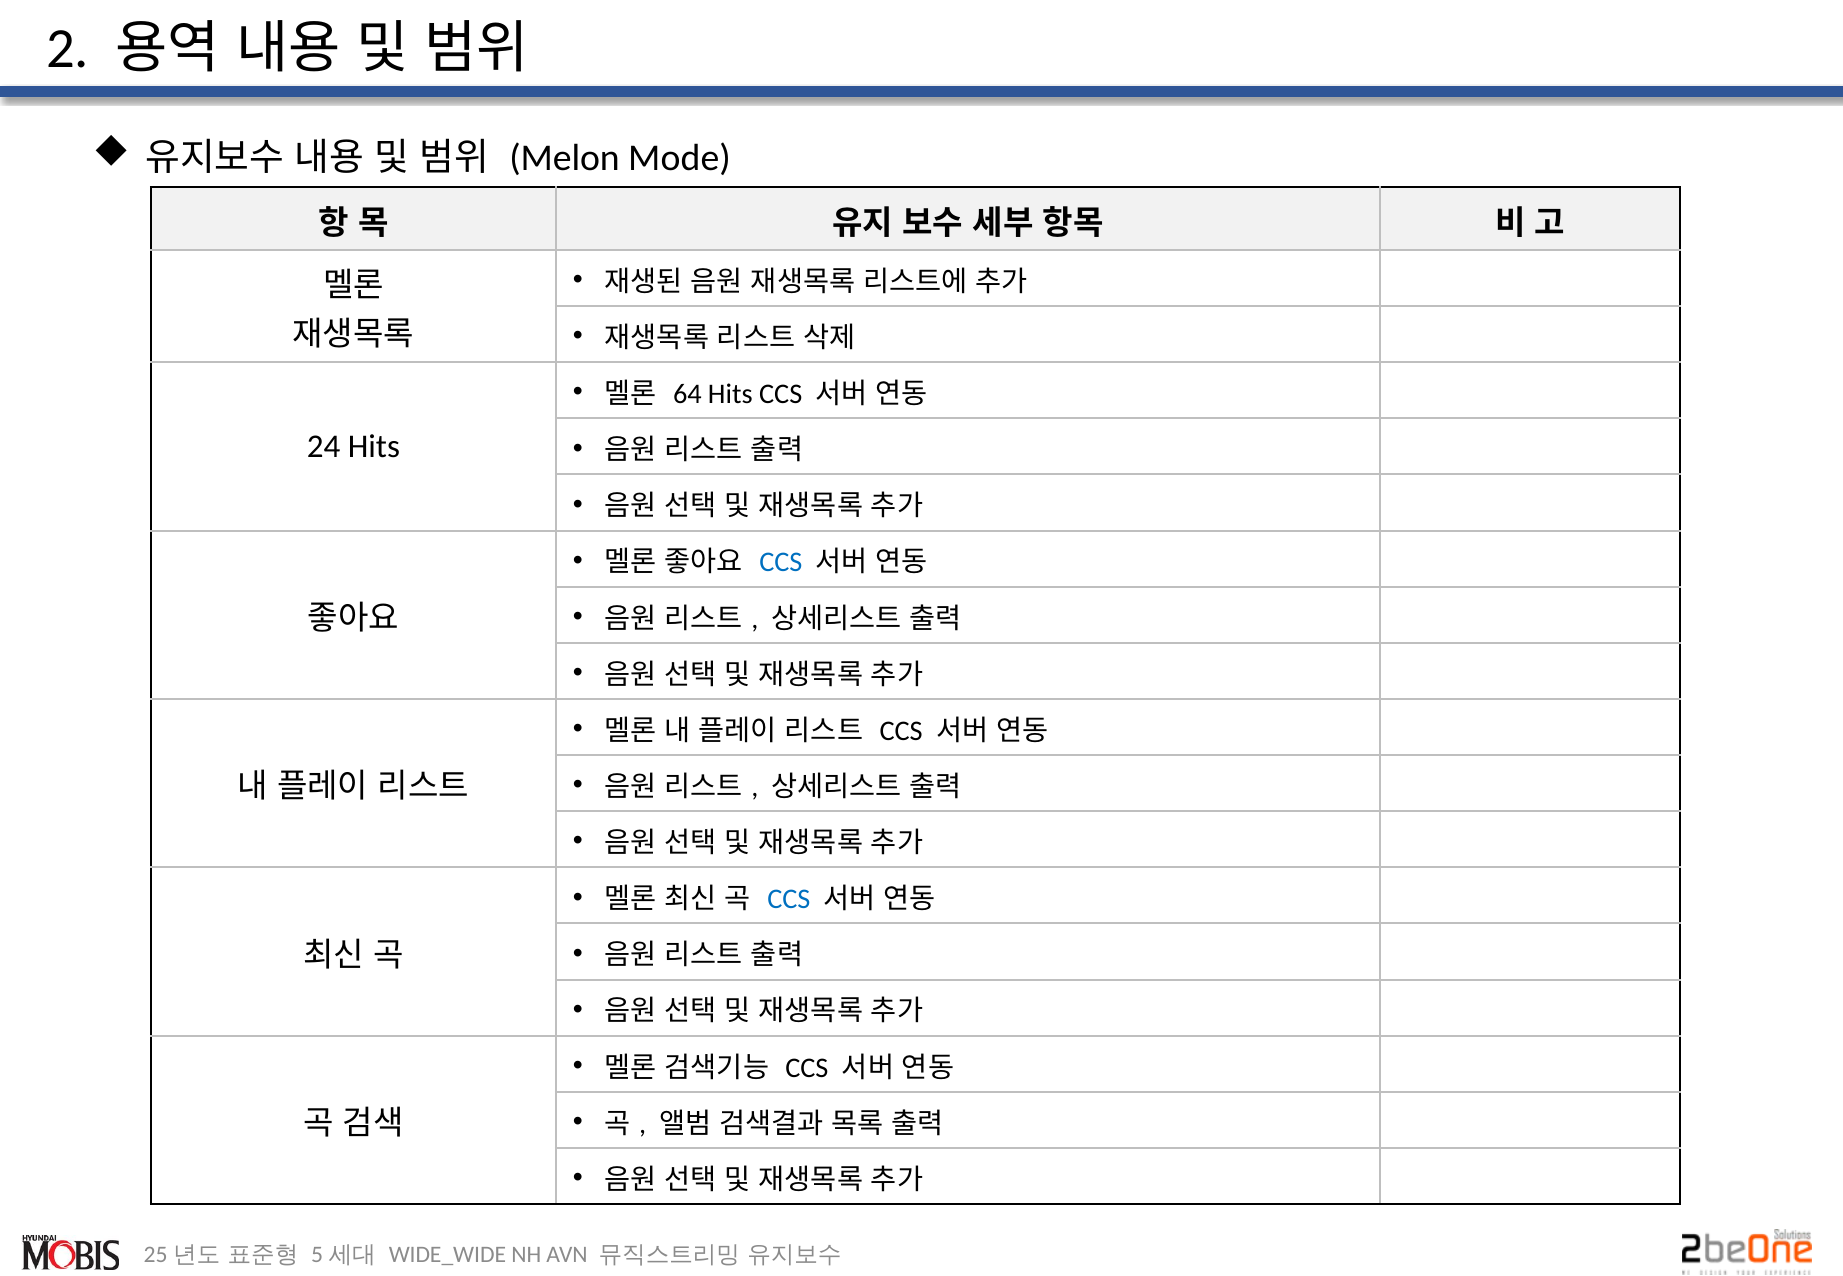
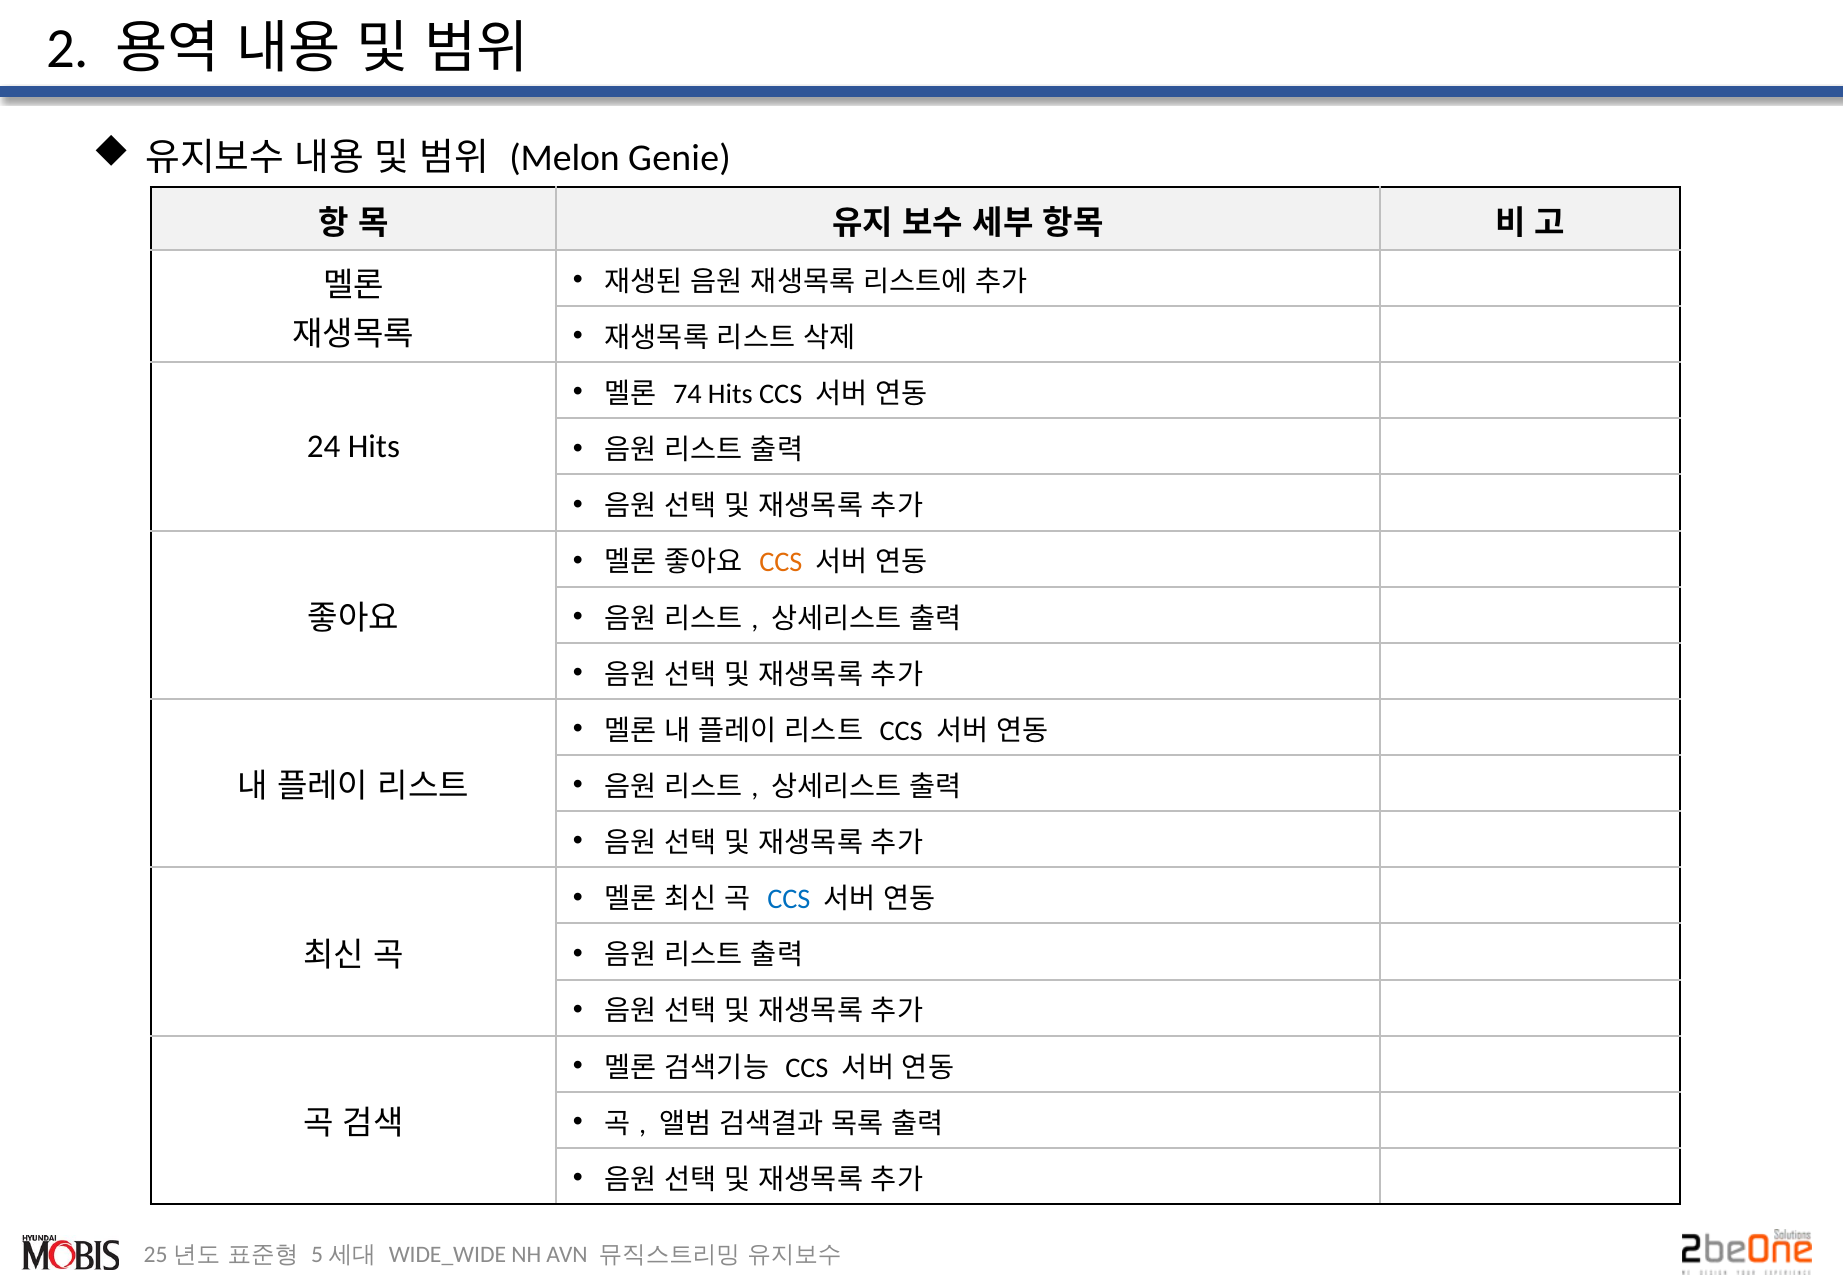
Mode: Mode -> Genie (679, 158)
64: 64 -> 74 (687, 394)
CCS colour: blue -> orange (781, 562)
